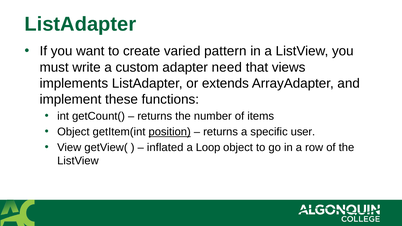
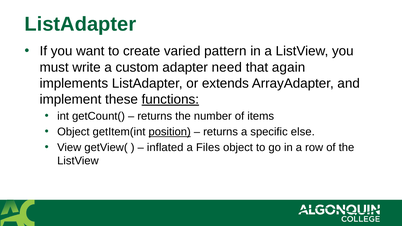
views: views -> again (289, 67)
functions underline: none -> present (170, 99)
user: user -> else (303, 132)
Loop: Loop -> Files (208, 148)
